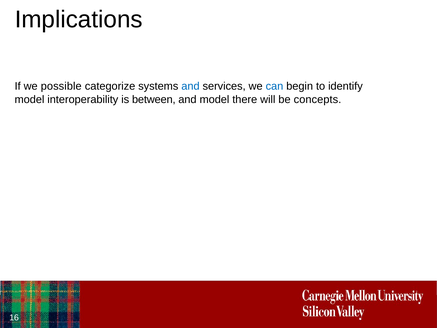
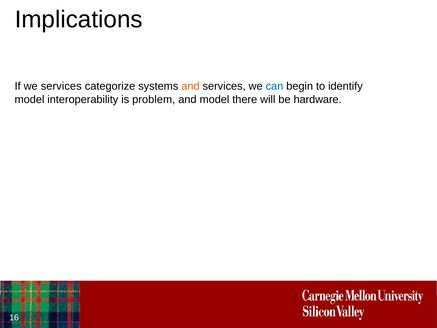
we possible: possible -> services (61, 86)
and colour: blue -> orange (190, 86)
between: between -> problem (154, 99)
concepts: concepts -> hardware (318, 99)
